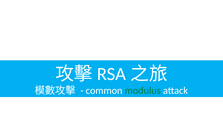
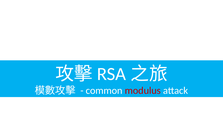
modulus colour: green -> red (143, 91)
